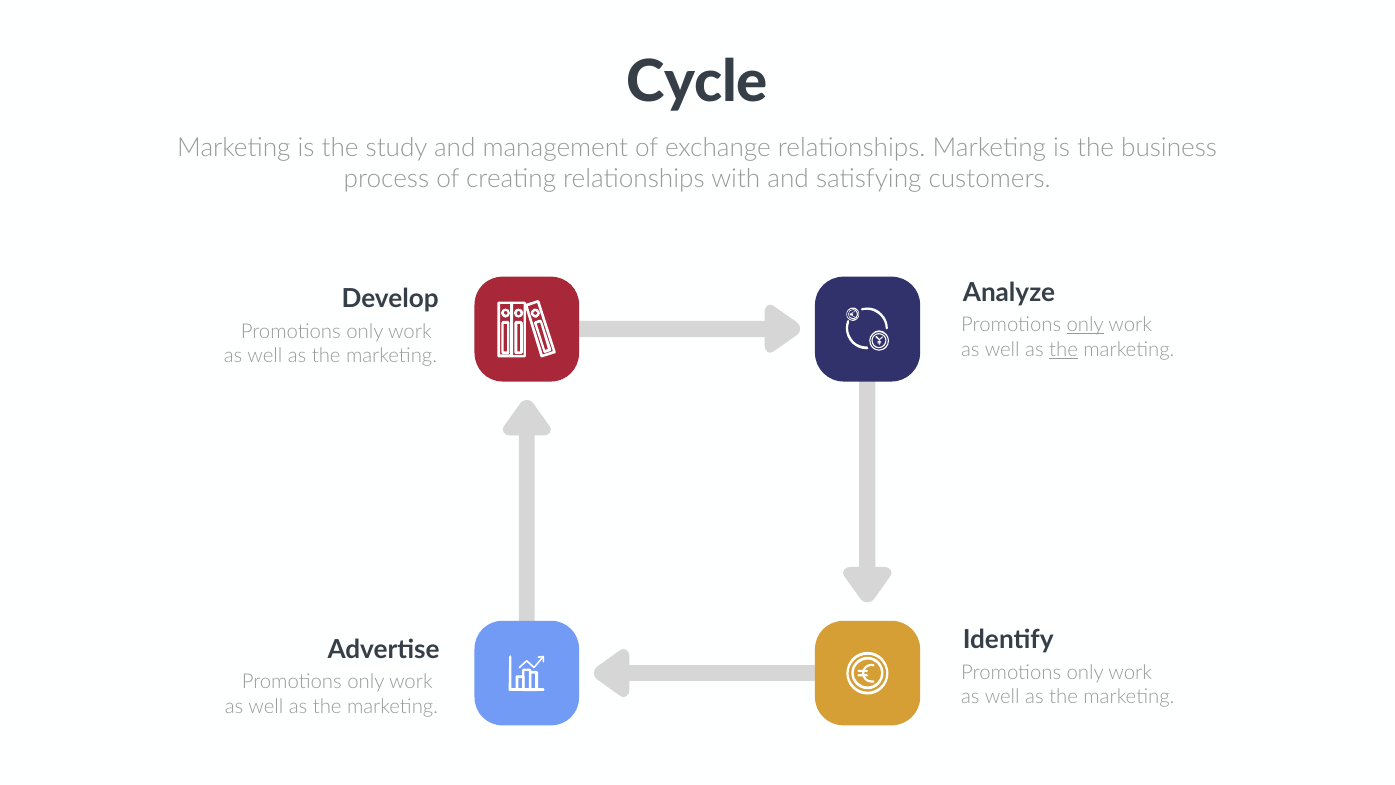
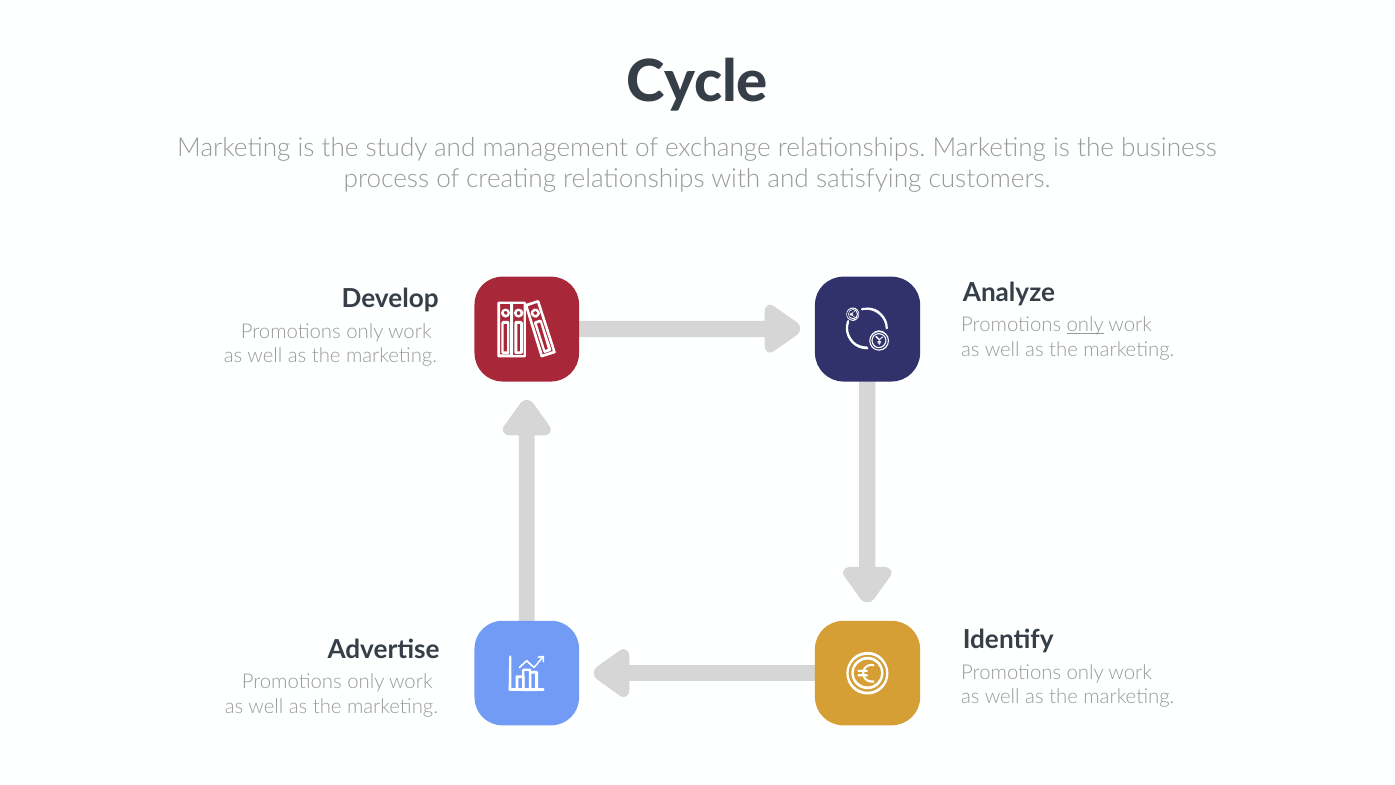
the underline: present -> none (1064, 350)
